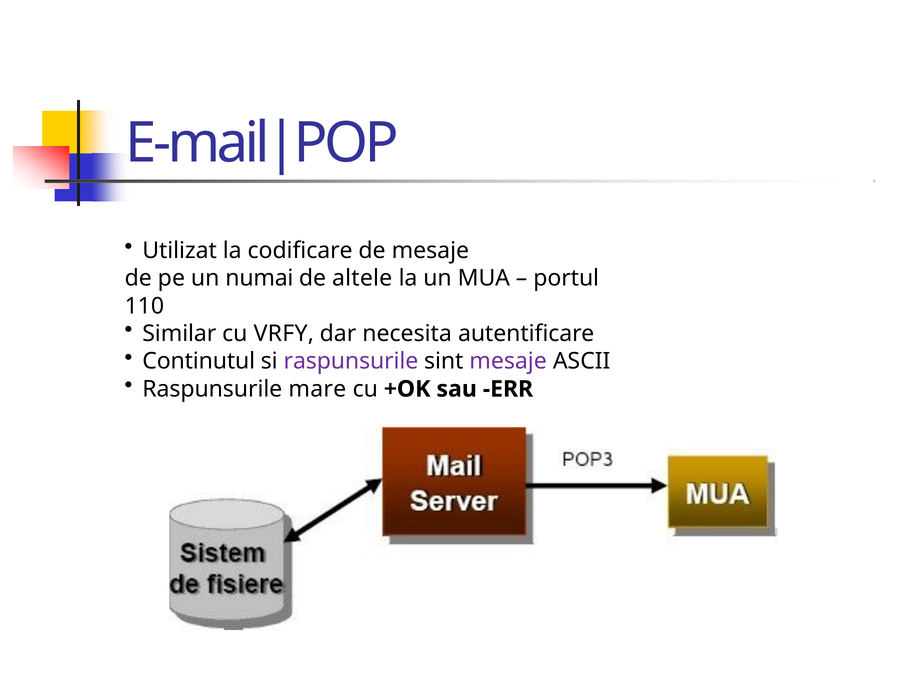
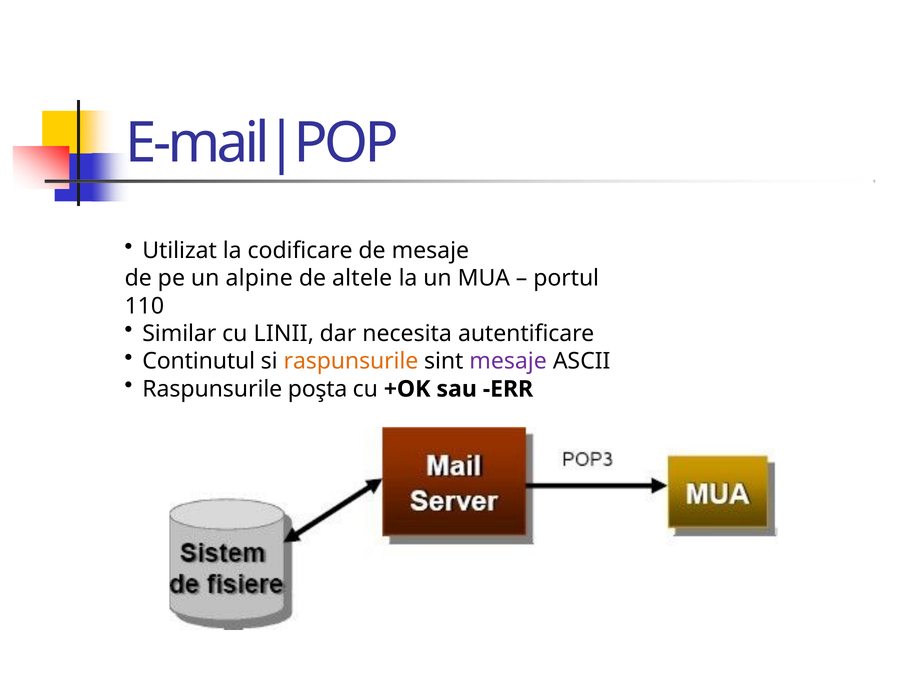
numai: numai -> alpine (259, 278)
VRFY: VRFY -> LINII (284, 334)
raspunsurile colour: purple -> orange (351, 361)
mare: mare -> poşta (318, 389)
